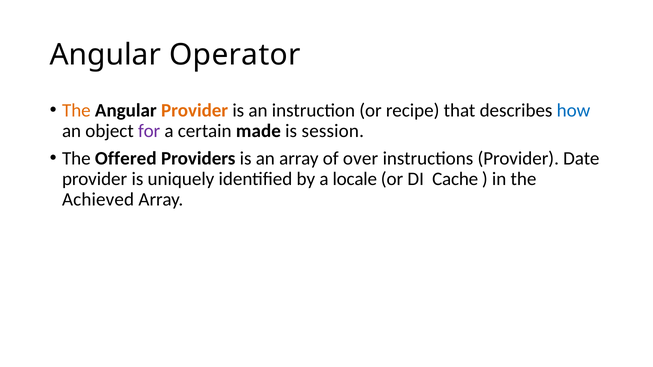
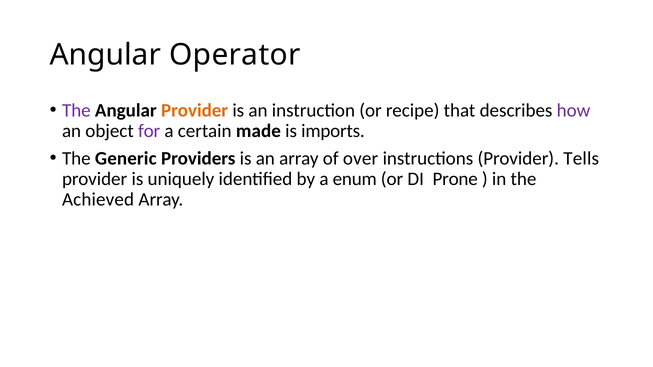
The colour: orange -> purple (76, 110)
how colour: blue -> purple (574, 110)
session: session -> imports (333, 131)
Offered: Offered -> Generic (126, 158)
Date: Date -> Tells (581, 158)
locale: locale -> enum (355, 179)
Cache: Cache -> Prone (455, 179)
